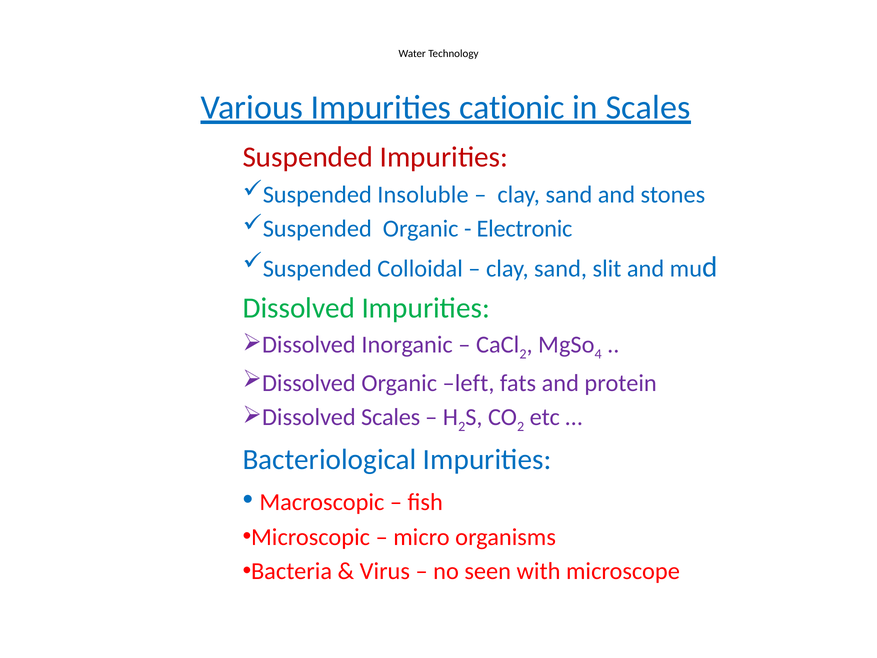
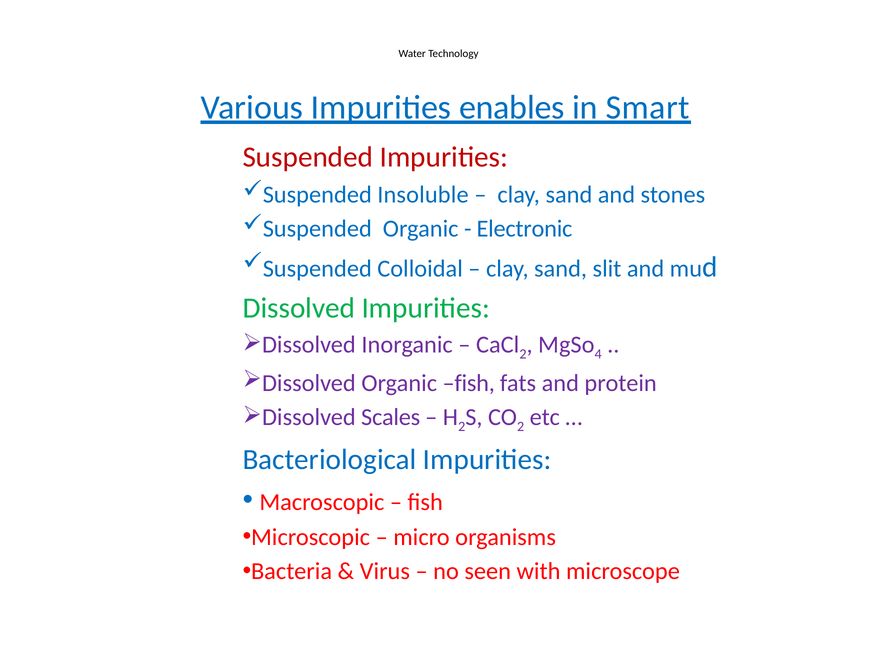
cationic: cationic -> enables (512, 108)
in Scales: Scales -> Smart (648, 108)
Organic left: left -> fish (469, 383)
